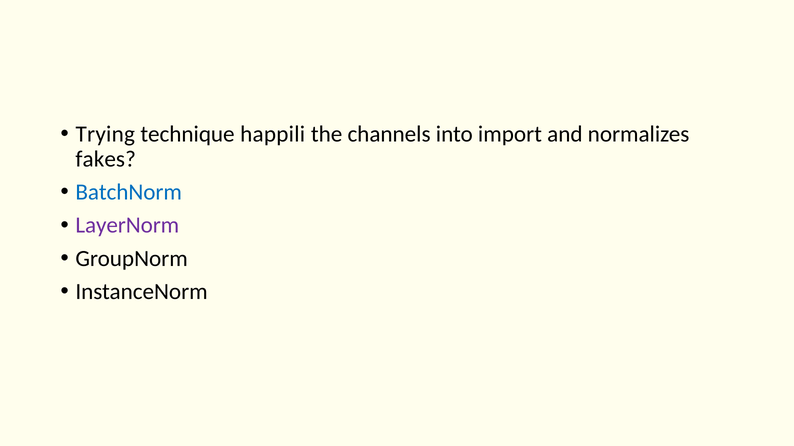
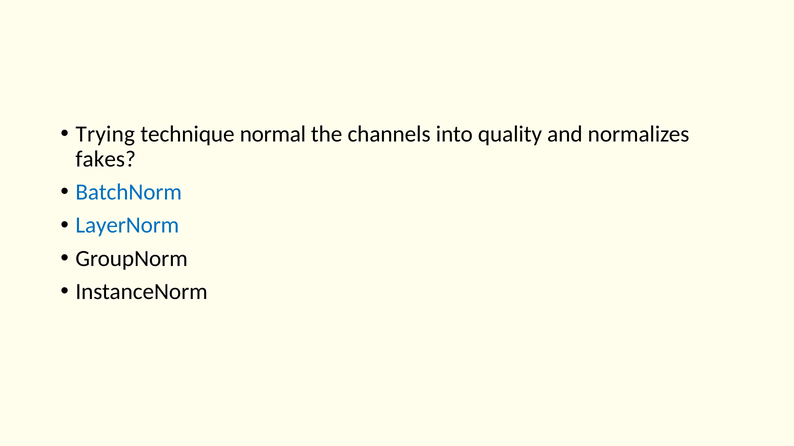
happili: happili -> normal (273, 134)
import: import -> quality (510, 134)
LayerNorm colour: purple -> blue (127, 226)
